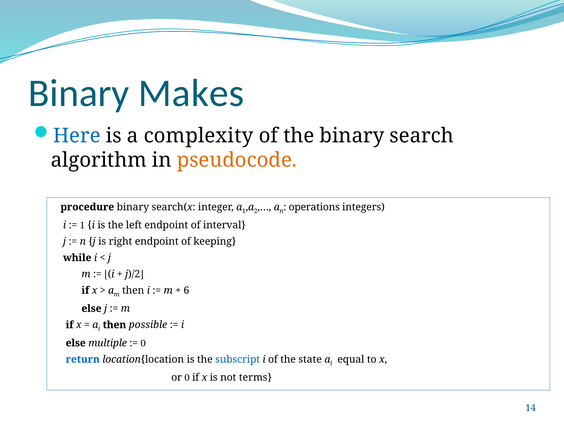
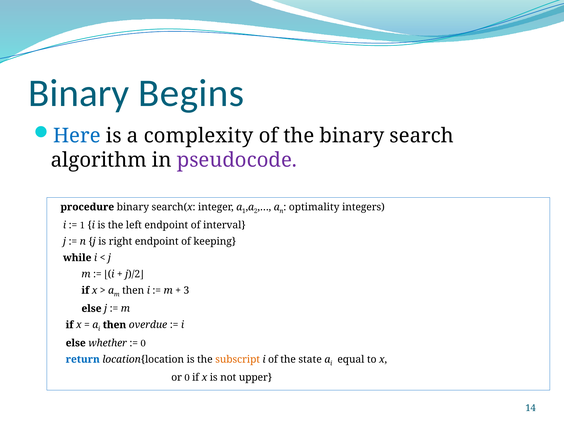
Makes: Makes -> Begins (191, 93)
pseudocode colour: orange -> purple (237, 160)
operations: operations -> optimality (314, 207)
6: 6 -> 3 (186, 290)
possible: possible -> overdue (148, 325)
multiple: multiple -> whether (108, 343)
subscript colour: blue -> orange (238, 359)
terms: terms -> upper (255, 378)
